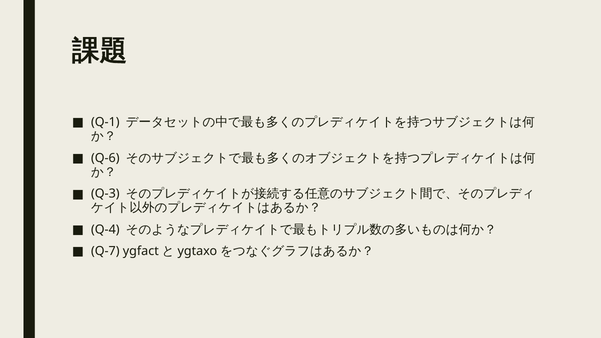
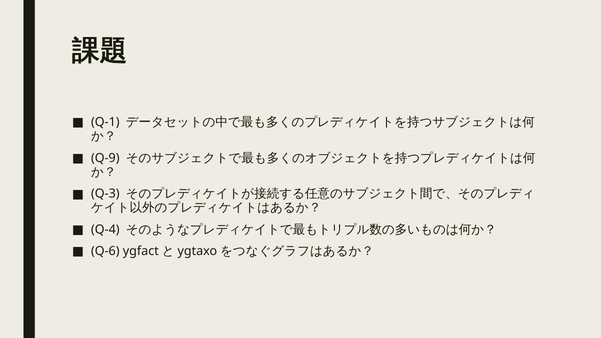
Q-6: Q-6 -> Q-9 (105, 158)
Q-7: Q-7 -> Q-6 (105, 251)
